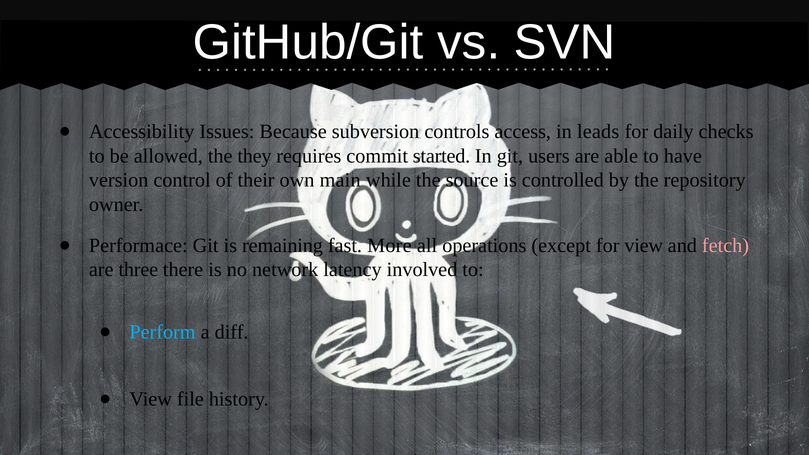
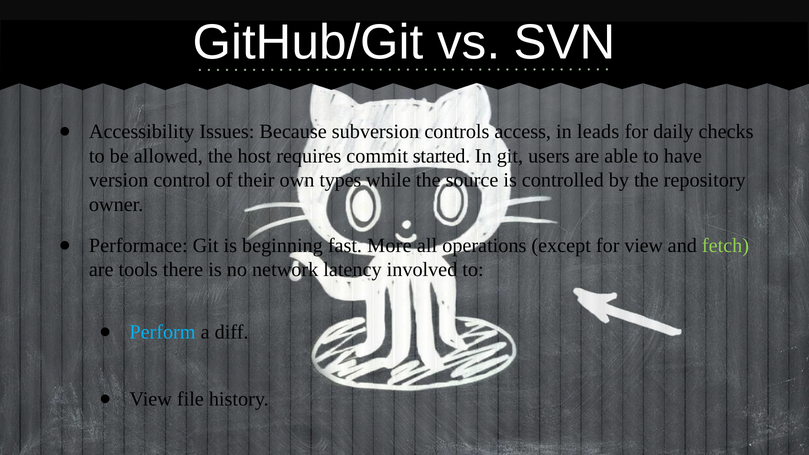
they: they -> host (254, 156)
main: main -> types (340, 180)
remaining: remaining -> beginning (282, 246)
fetch colour: pink -> light green (726, 246)
three: three -> tools (138, 270)
